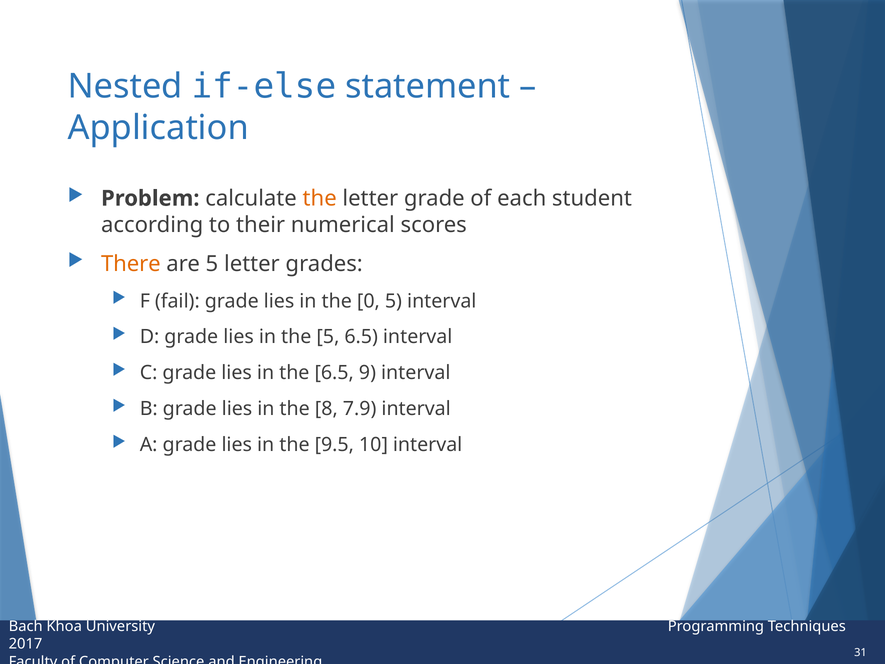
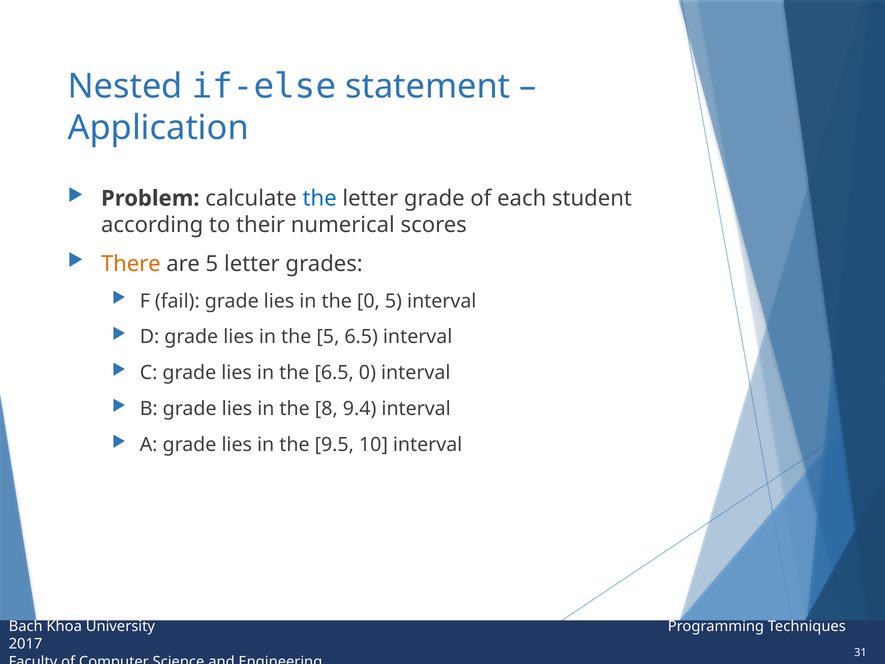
the colour: orange -> blue (320, 198)
6.5 9: 9 -> 0 (367, 373)
7.9: 7.9 -> 9.4 (360, 409)
